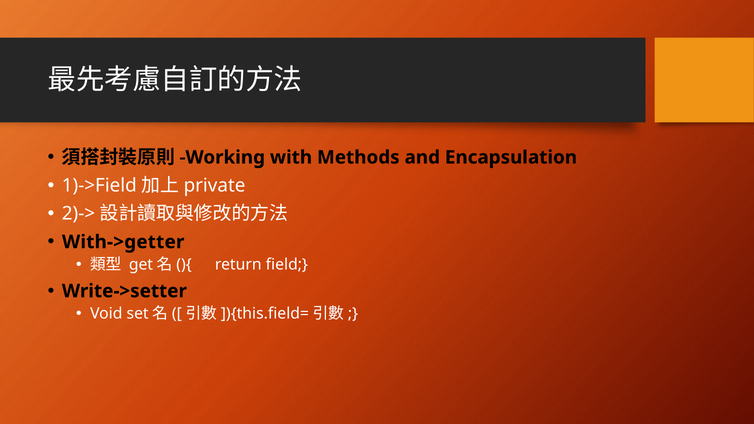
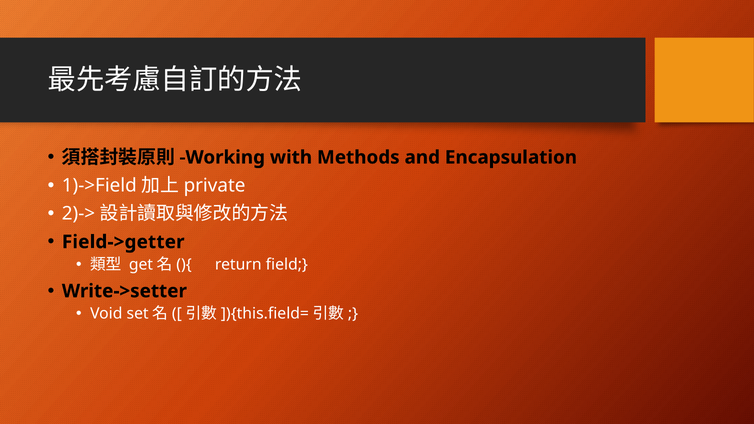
With->getter: With->getter -> Field->getter (123, 242)
